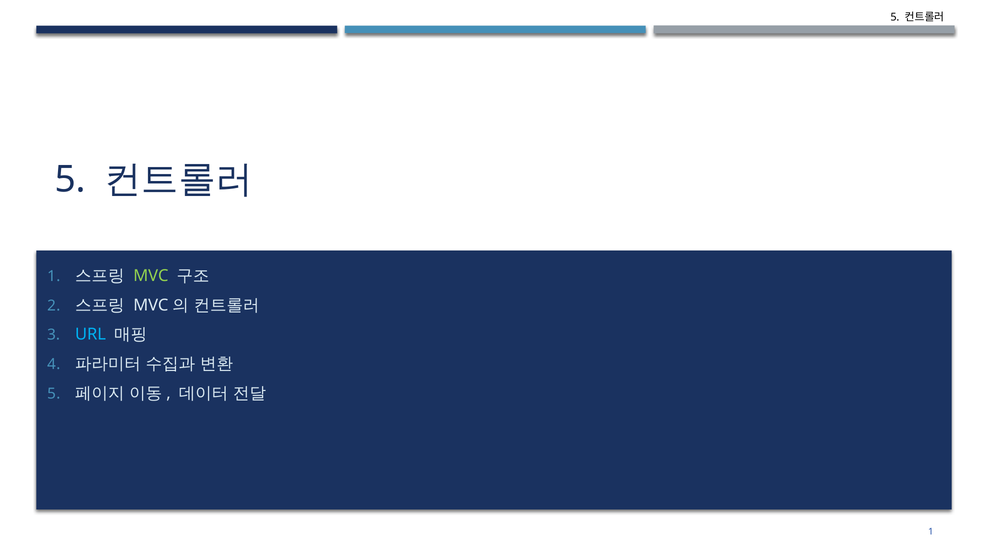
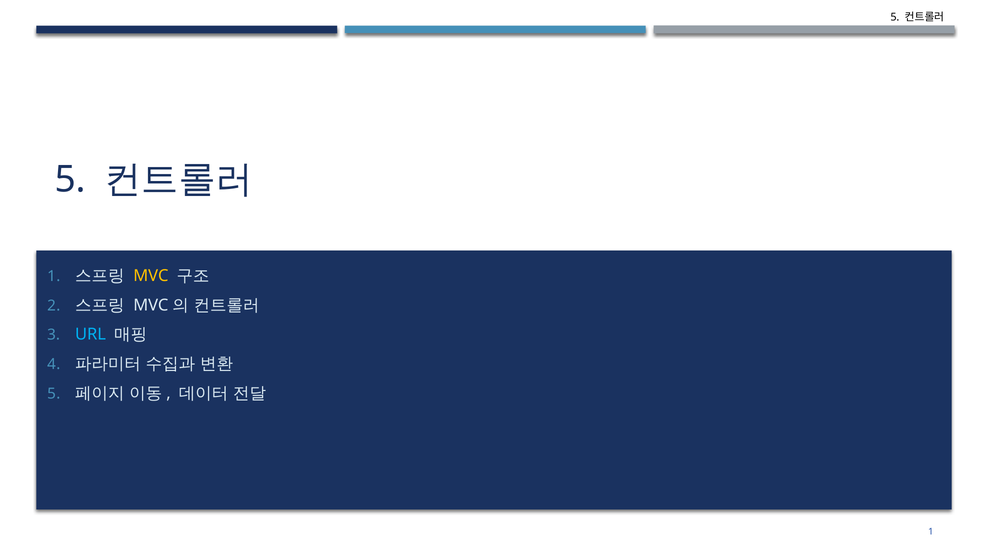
MVC colour: light green -> yellow (151, 276)
